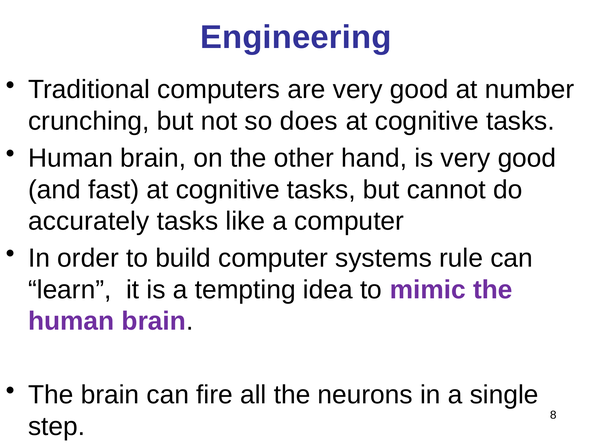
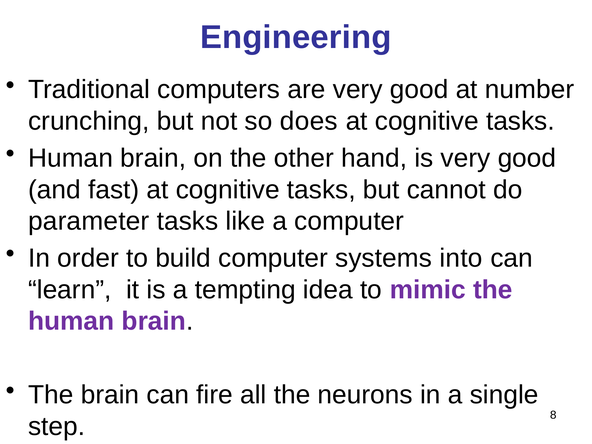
accurately: accurately -> parameter (89, 221)
rule: rule -> into (461, 258)
